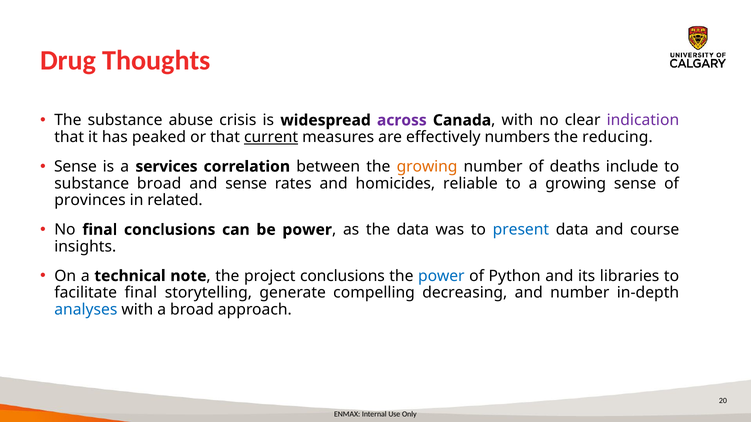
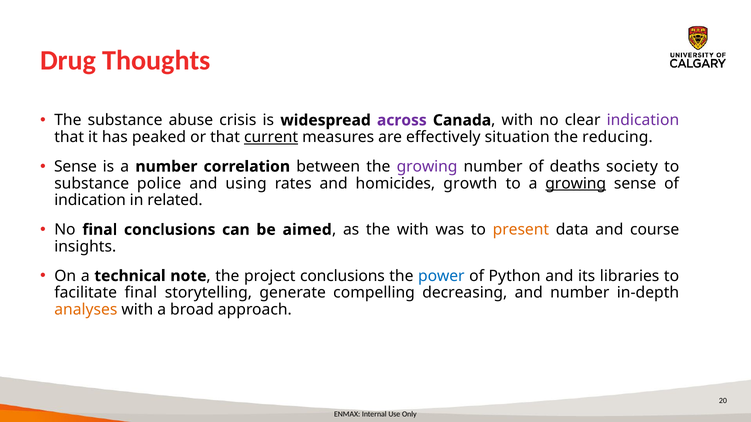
numbers: numbers -> situation (517, 137)
a services: services -> number (166, 167)
growing colour: orange -> purple (427, 167)
include: include -> society (632, 167)
substance broad: broad -> police (159, 184)
and sense: sense -> using (246, 184)
reliable: reliable -> growth (470, 184)
growing underline: none -> present (576, 184)
provinces: provinces -> indication (90, 200)
be power: power -> aimed (307, 230)
the data: data -> with (413, 230)
present colour: blue -> orange (521, 230)
analyses colour: blue -> orange (86, 310)
